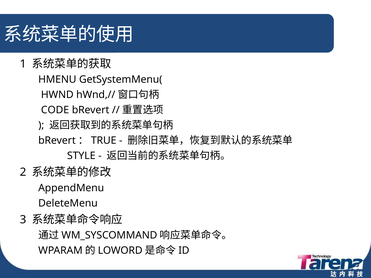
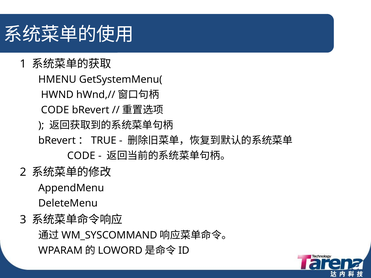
STYLE: STYLE -> CODE (81, 156)
